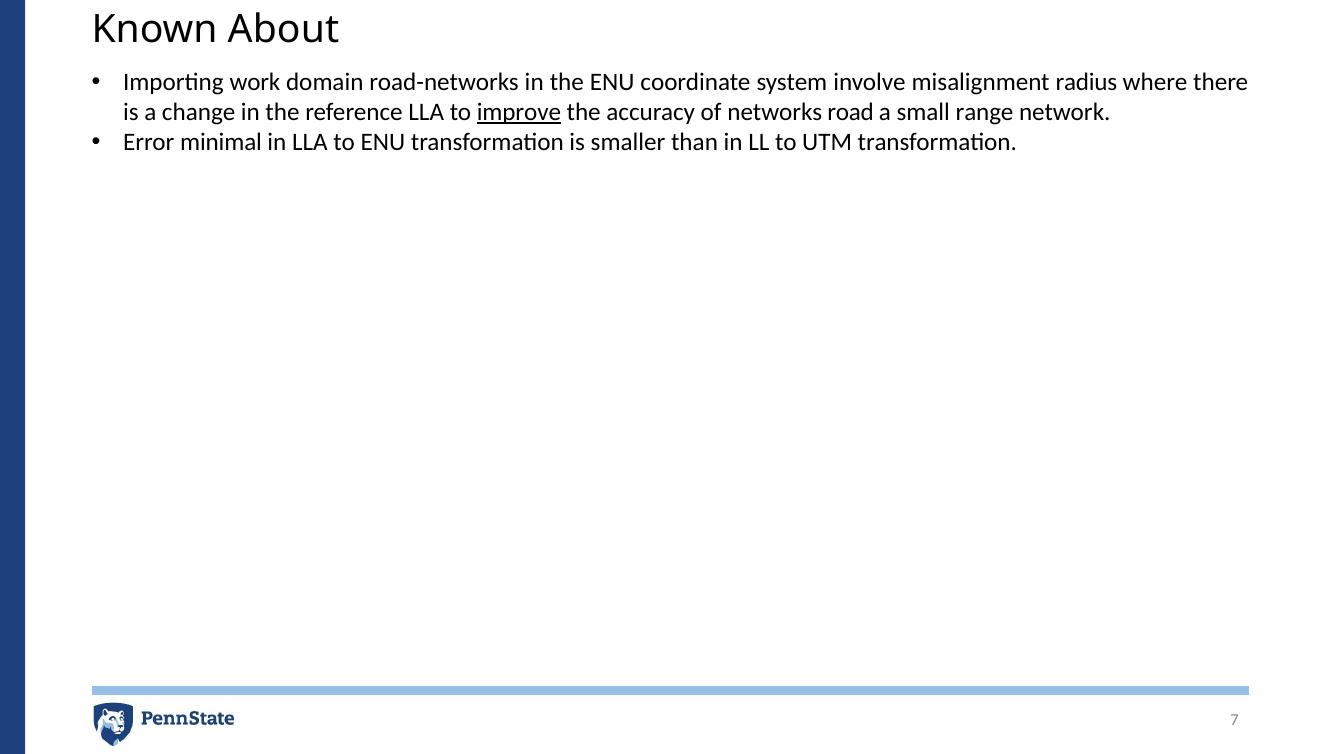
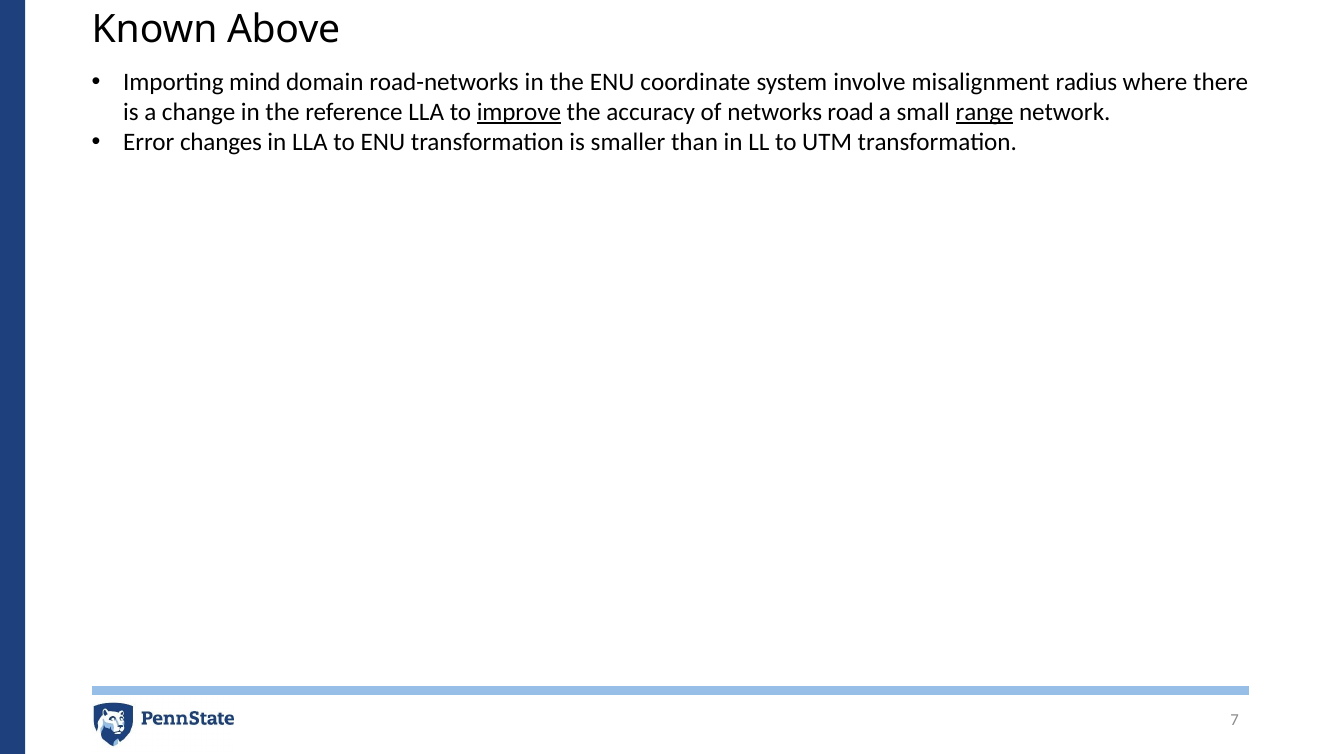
About: About -> Above (284, 30)
work: work -> mind (255, 82)
range underline: none -> present (985, 112)
minimal: minimal -> changes (221, 142)
